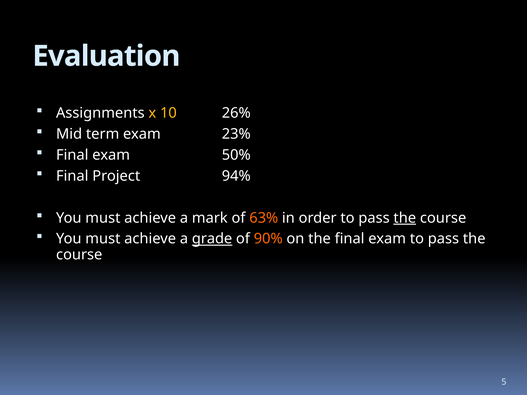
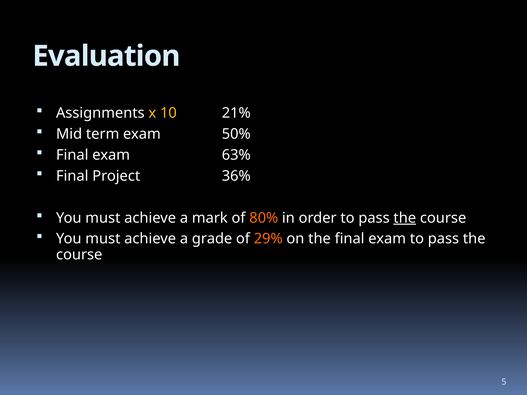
26%: 26% -> 21% (236, 113)
23%: 23% -> 50% (236, 134)
50%: 50% -> 63% (236, 155)
94%: 94% -> 36% (236, 176)
63%: 63% -> 80% (264, 218)
grade underline: present -> none (212, 239)
90%: 90% -> 29% (268, 239)
